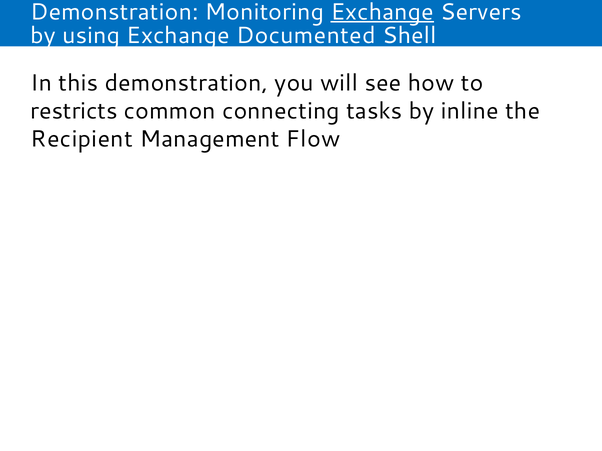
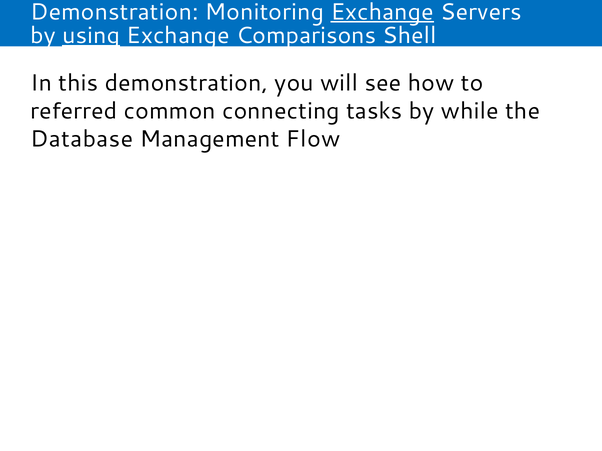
using underline: none -> present (91, 36)
Documented: Documented -> Comparisons (306, 36)
restricts: restricts -> referred (74, 111)
inline: inline -> while (470, 111)
Recipient: Recipient -> Database (82, 139)
